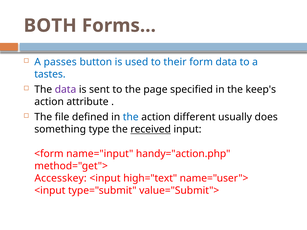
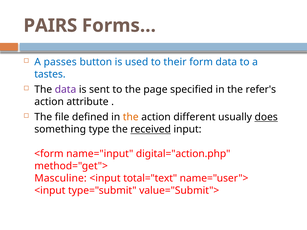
BOTH: BOTH -> PAIRS (50, 26)
keep's: keep's -> refer's (261, 90)
the colour: blue -> orange (131, 117)
does underline: none -> present (266, 117)
handy="action.php: handy="action.php -> digital="action.php (183, 154)
Accesskey: Accesskey -> Masculine (61, 178)
high="text: high="text -> total="text (150, 178)
